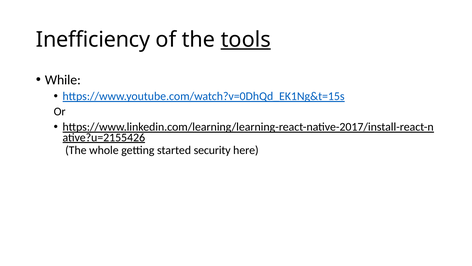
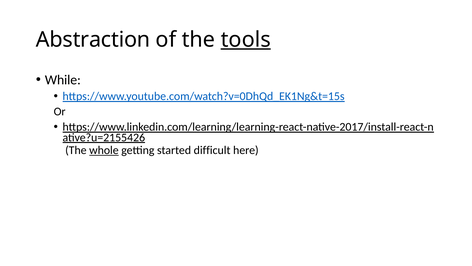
Inefficiency: Inefficiency -> Abstraction (93, 40)
whole underline: none -> present (104, 150)
security: security -> difficult (212, 150)
